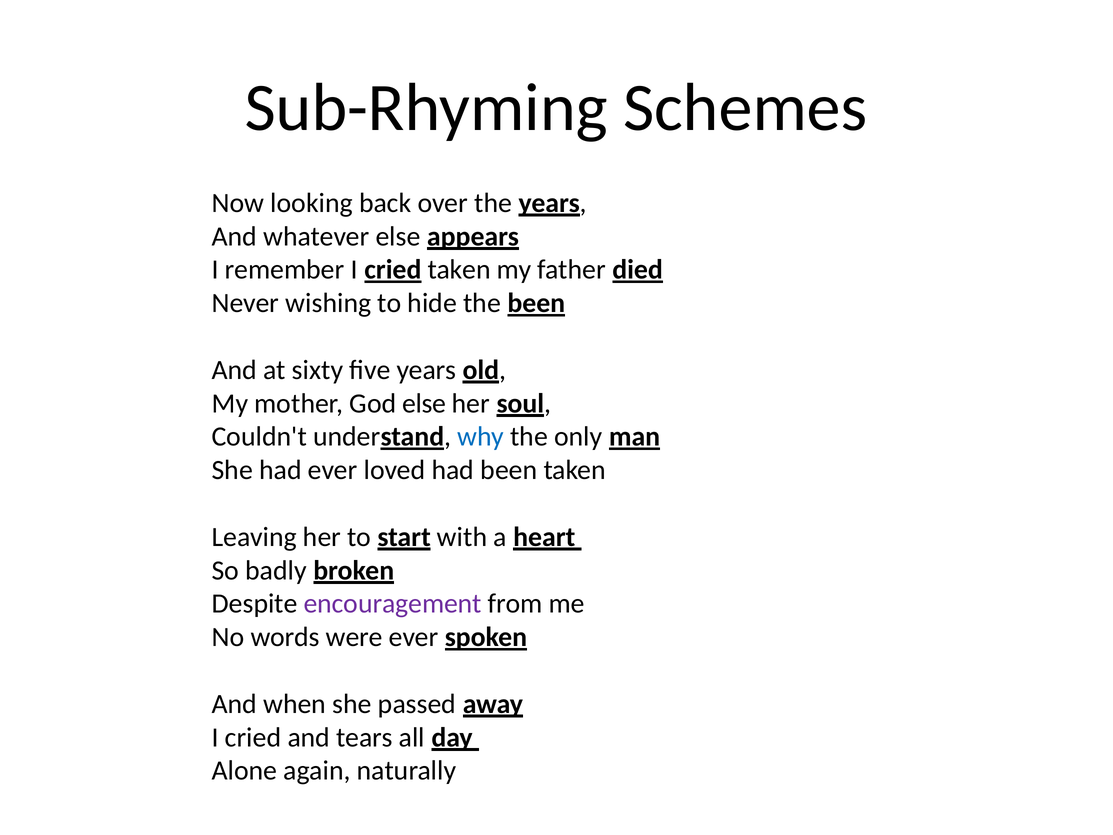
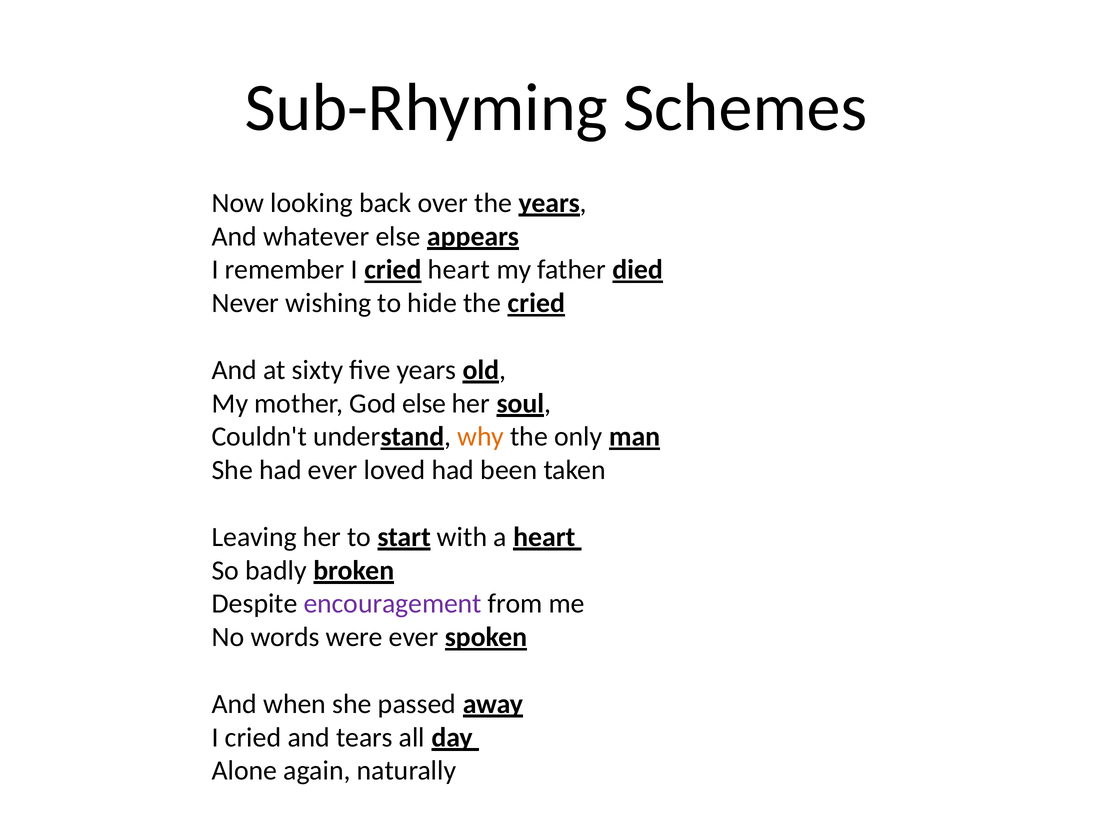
cried taken: taken -> heart (459, 270)
the been: been -> cried (536, 303)
why colour: blue -> orange (481, 437)
